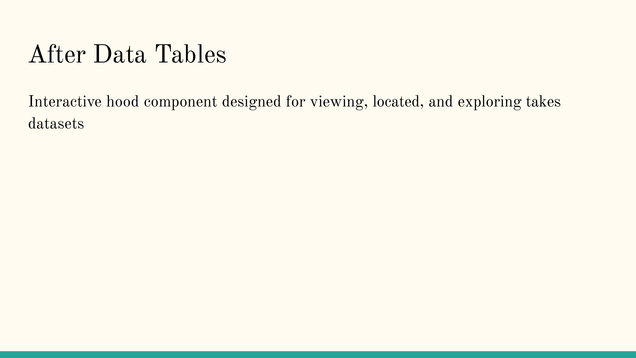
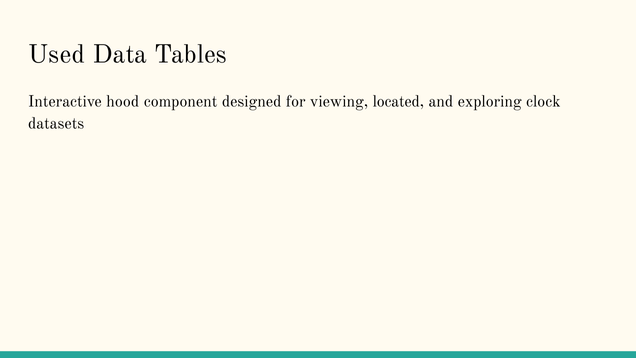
After: After -> Used (57, 54)
takes: takes -> clock (543, 101)
